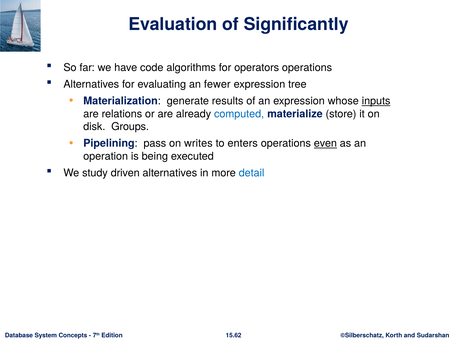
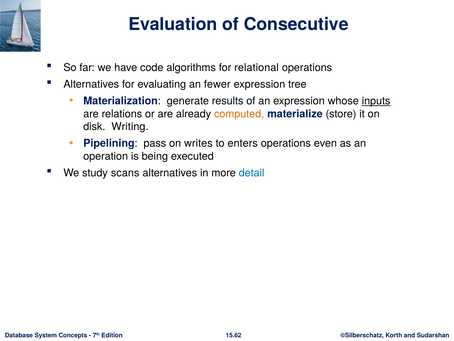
Significantly: Significantly -> Consecutive (296, 24)
operators: operators -> relational (257, 68)
computed colour: blue -> orange (239, 114)
Groups: Groups -> Writing (130, 127)
even underline: present -> none (325, 143)
driven: driven -> scans (125, 173)
